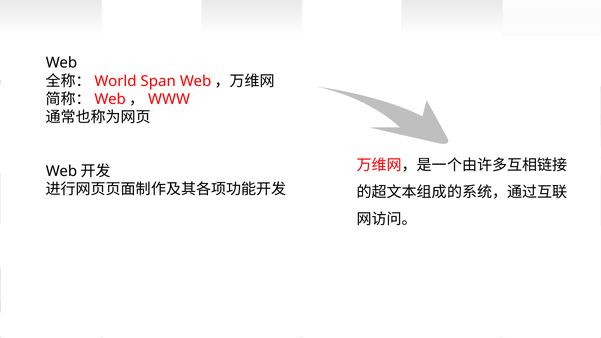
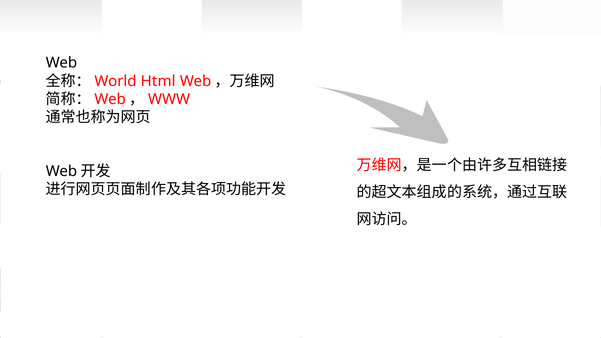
Span: Span -> Html (158, 81)
